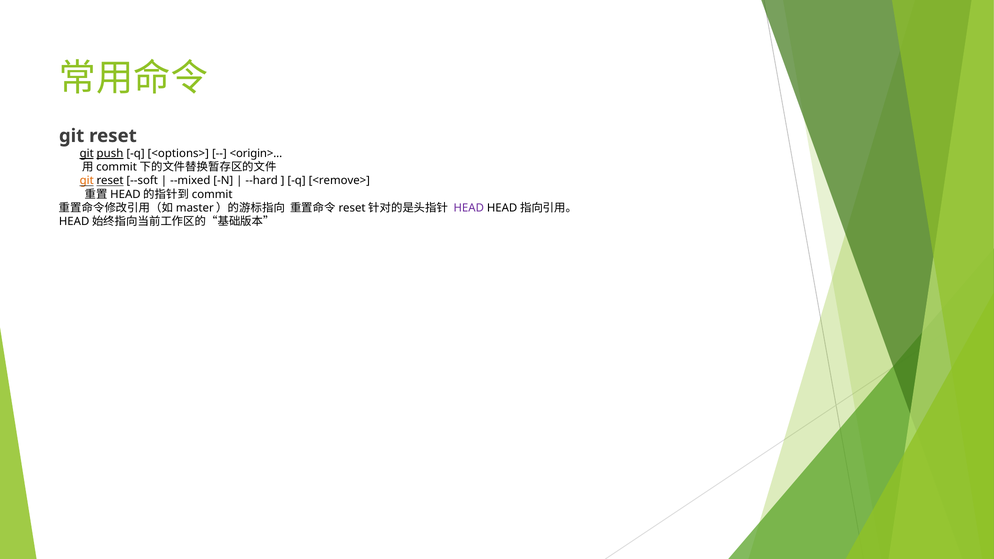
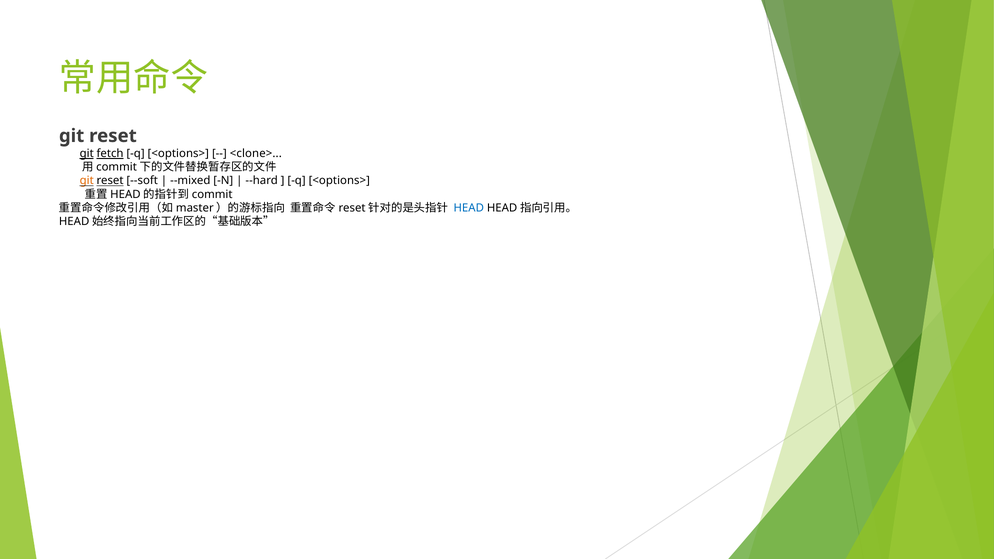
push: push -> fetch (110, 153)
<origin>: <origin> -> <clone> (256, 153)
<remove>: <remove> -> <options> (339, 181)
HEAD colour: purple -> blue (469, 208)
